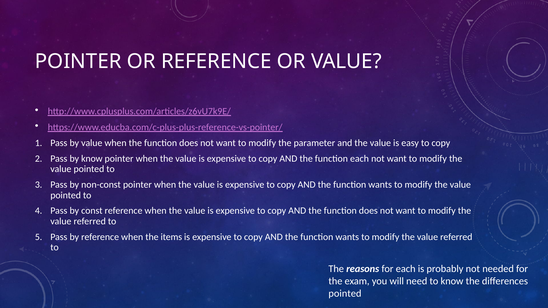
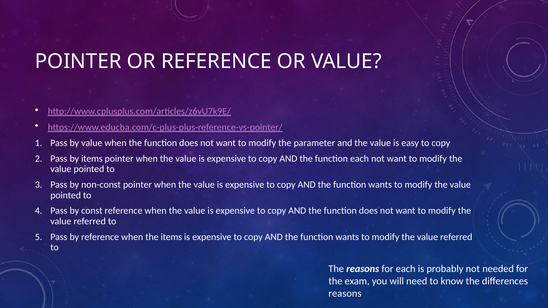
by know: know -> items (92, 159)
pointed: pointed -> reasons (345, 294)
